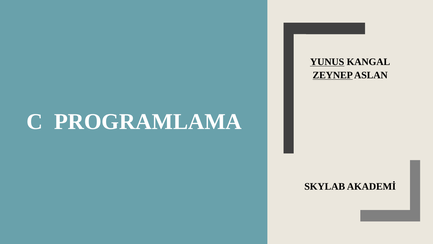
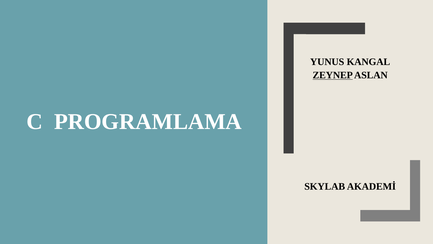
YUNUS underline: present -> none (327, 62)
